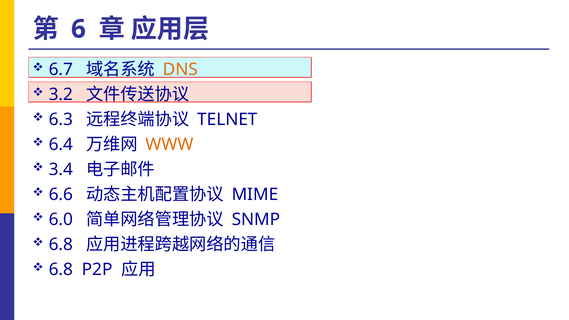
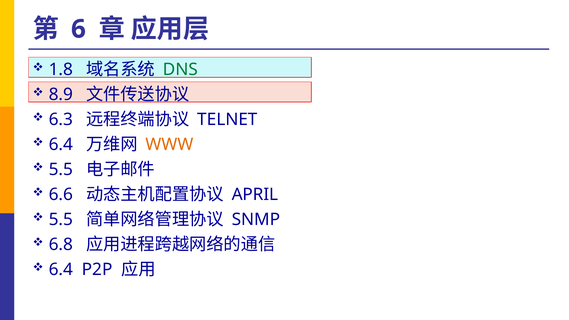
6.7: 6.7 -> 1.8 (61, 69)
DNS colour: orange -> green (180, 69)
3.2: 3.2 -> 8.9 (61, 94)
3.4: 3.4 -> 5.5 (61, 169)
MIME: MIME -> APRIL (255, 194)
6.0: 6.0 -> 5.5 (61, 219)
6.8: 6.8 -> 6.4 (61, 269)
